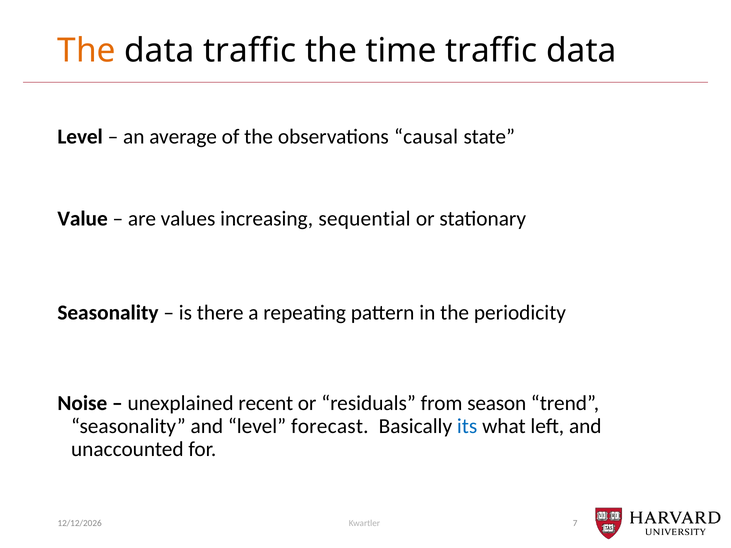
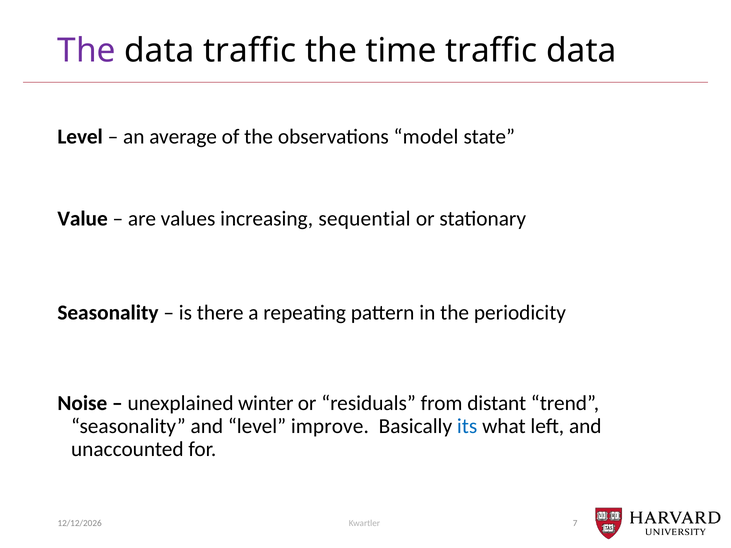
The colour: orange -> purple (87, 51)
causal: causal -> model (426, 137)
recent: recent -> winter (266, 404)
season: season -> distant (497, 404)
forecast: forecast -> improve (330, 427)
